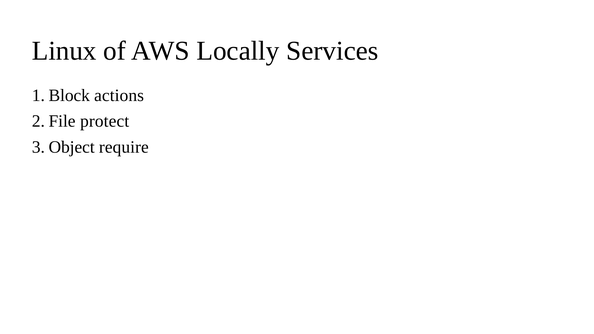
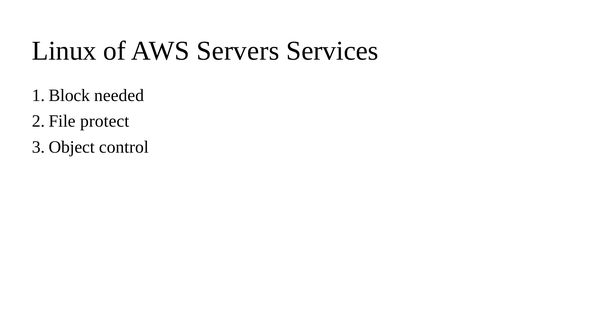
Locally: Locally -> Servers (238, 51)
actions: actions -> needed (119, 96)
require: require -> control (124, 147)
